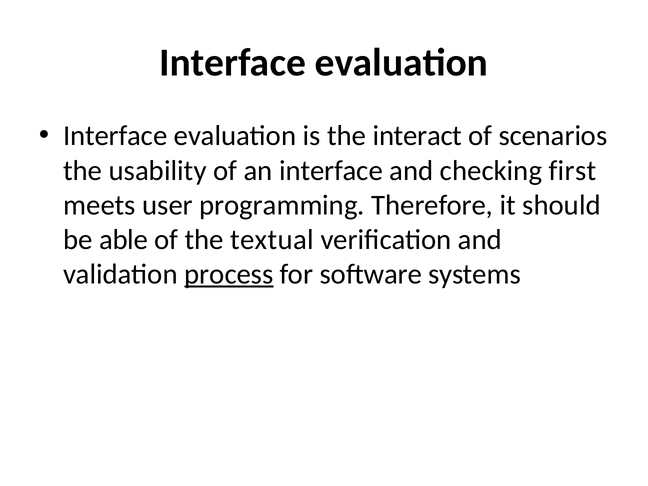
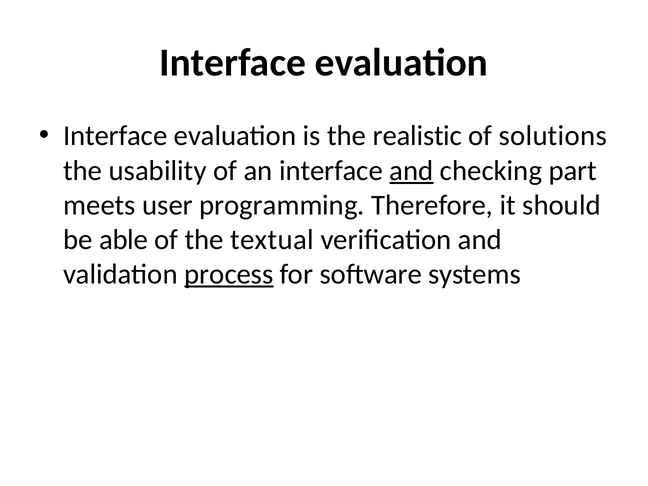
interact: interact -> realistic (417, 136)
scenarios: scenarios -> solutions (553, 136)
and underline: none -> present (411, 171)
first: first -> part (573, 171)
